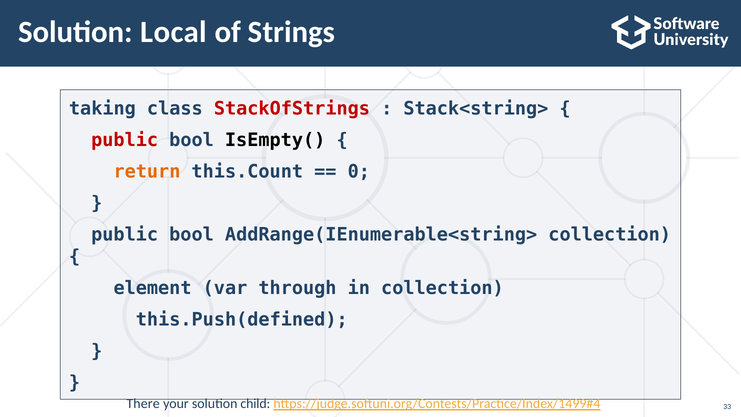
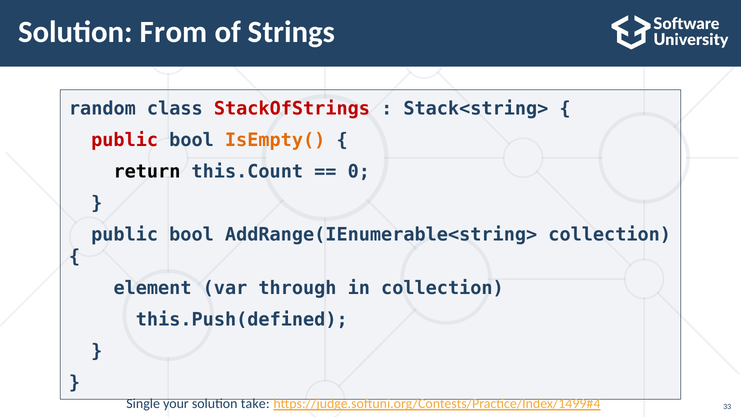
Local: Local -> From (174, 32)
taking: taking -> random (102, 109)
IsEmpty( colour: black -> orange (275, 140)
return colour: orange -> black (147, 172)
There: There -> Single (143, 403)
child: child -> take (255, 403)
